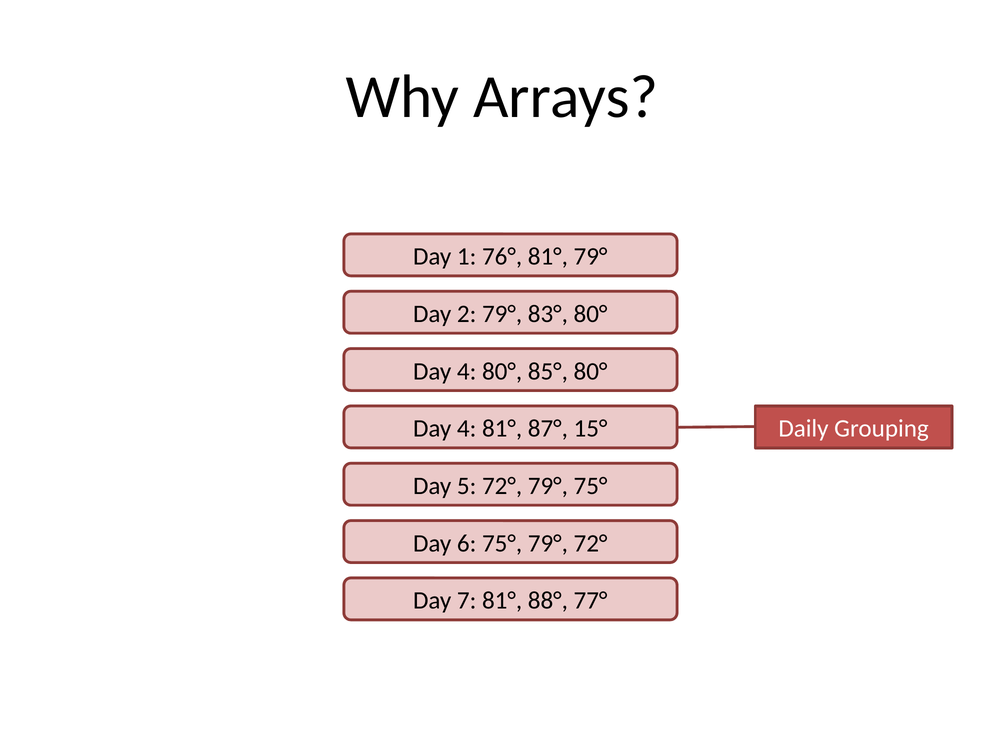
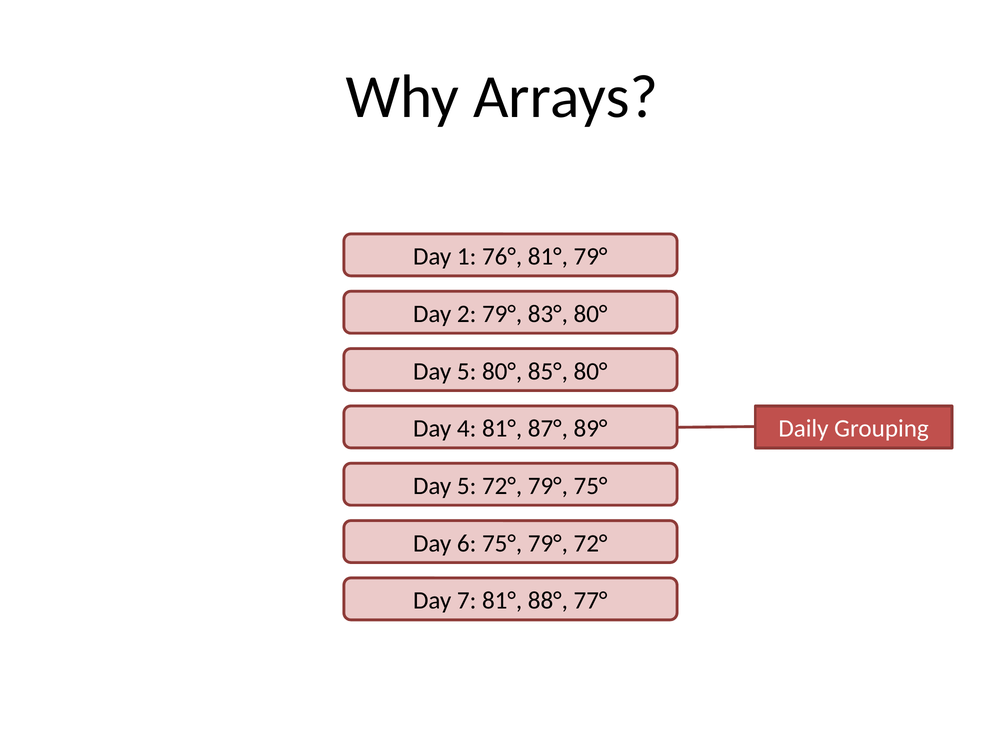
4: 4 -> 5 (467, 371)
15°: 15° -> 89° (591, 429)
